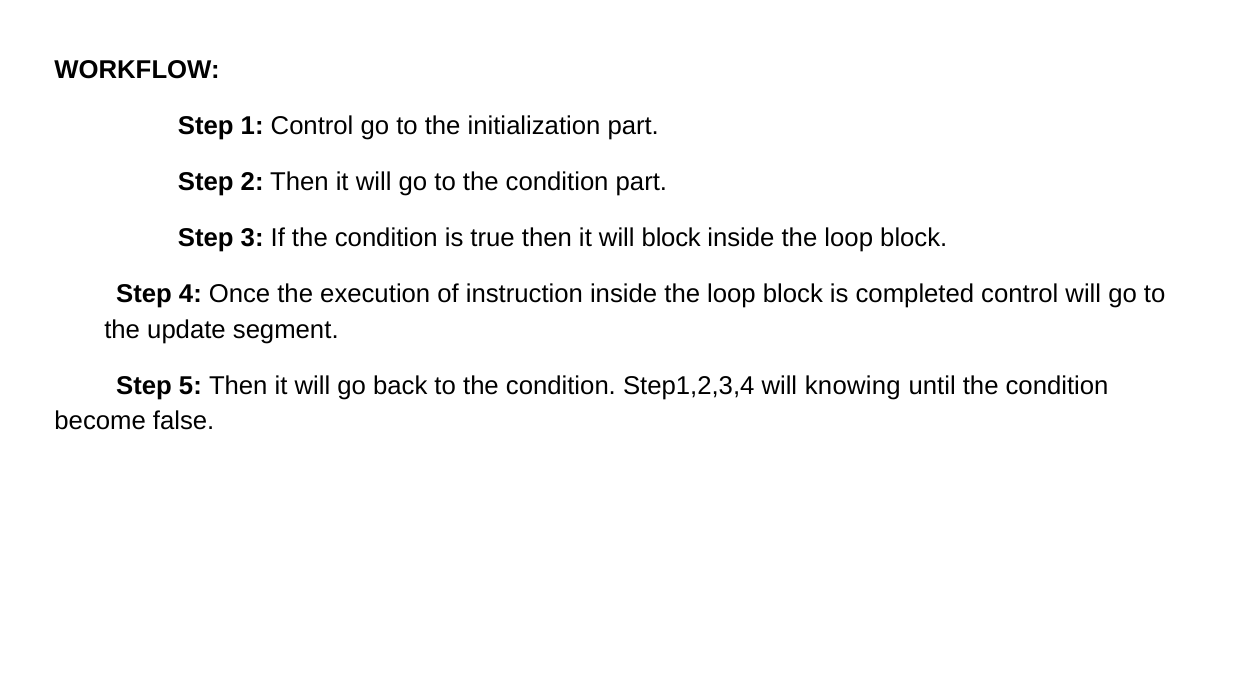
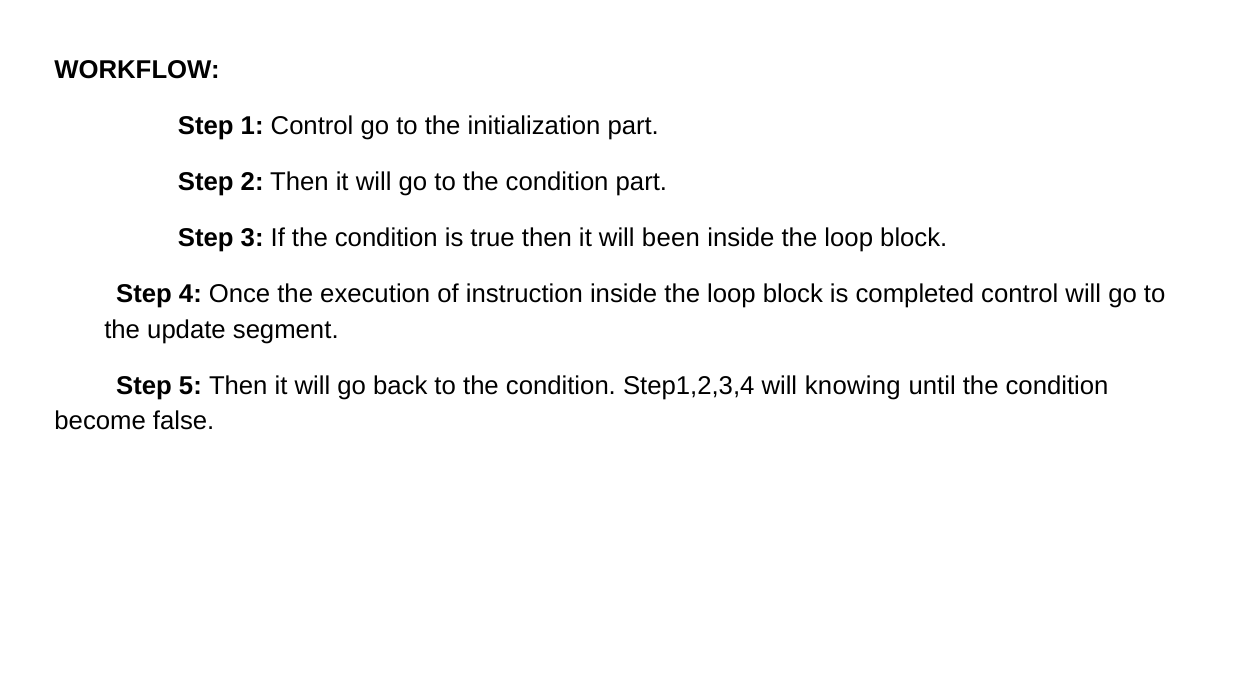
will block: block -> been (671, 238)
